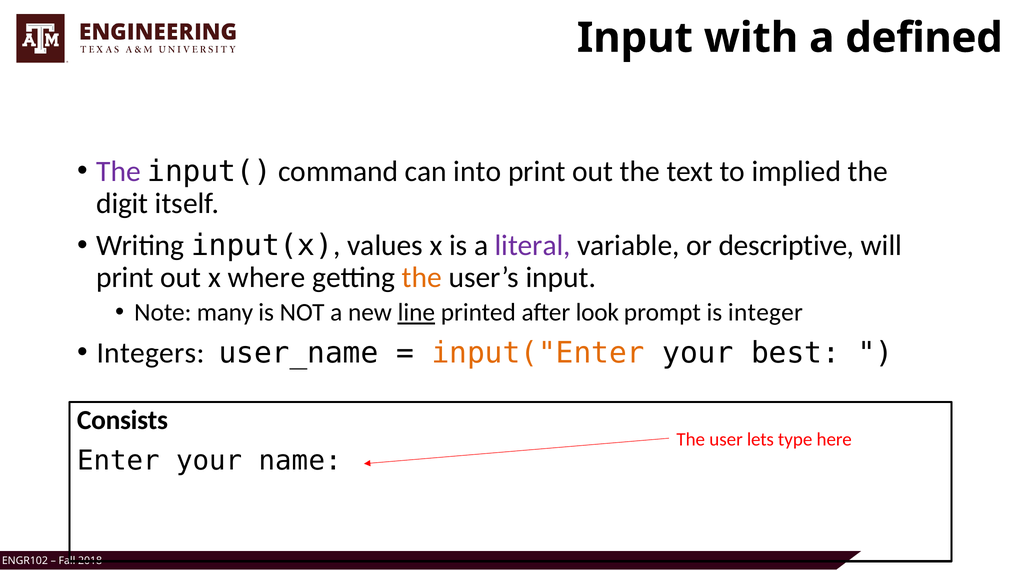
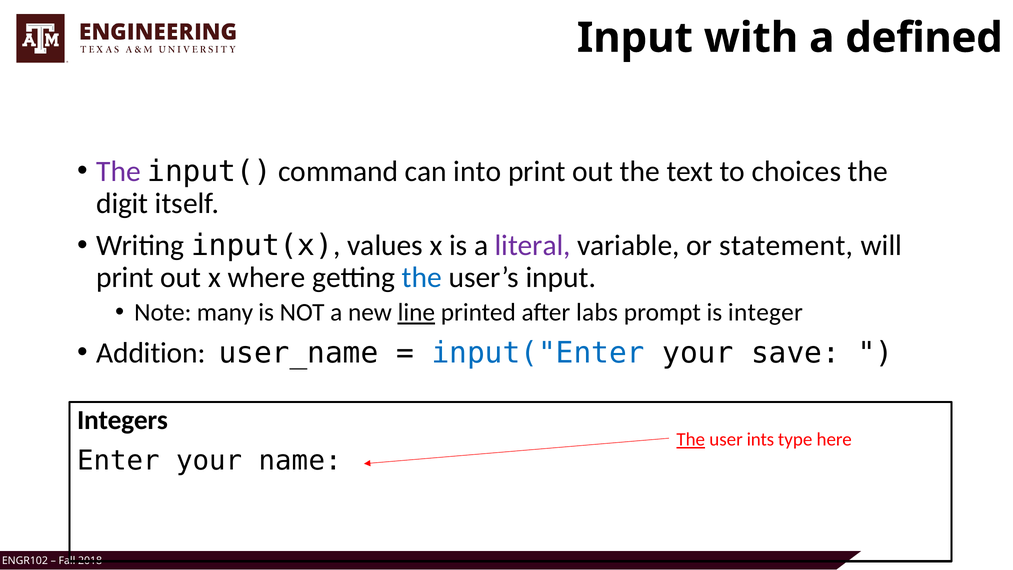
implied: implied -> choices (796, 171)
descriptive: descriptive -> statement (786, 246)
the colour: orange -> blue (422, 278)
look: look -> labs (597, 312)
Integers: Integers -> Addition (151, 353)
input("Enter colour: orange -> blue (538, 353)
best: best -> save (795, 353)
Consists: Consists -> Integers (122, 420)
The underline: none -> present (691, 439)
lets: lets -> ints (760, 439)
